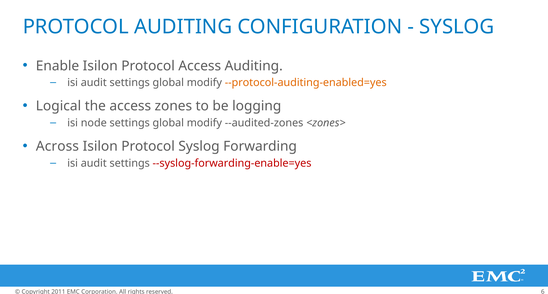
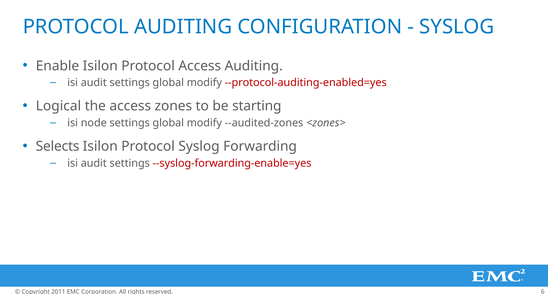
--protocol-auditing-enabled=yes colour: orange -> red (306, 82)
logging: logging -> starting (257, 106)
Across: Across -> Selects (58, 146)
